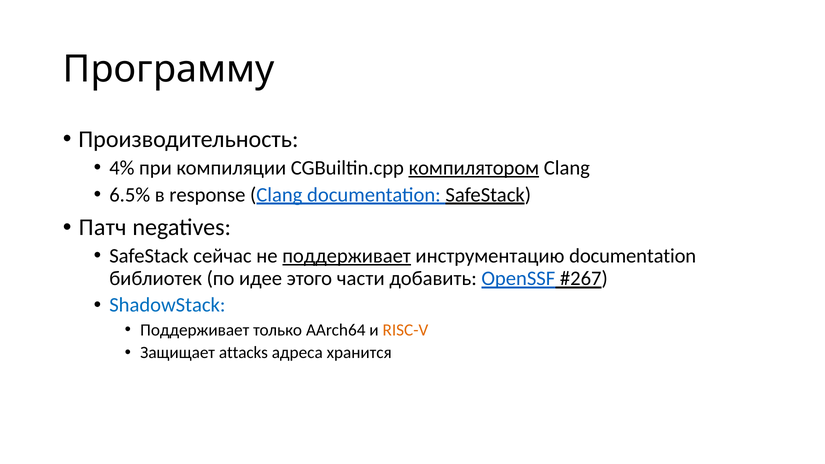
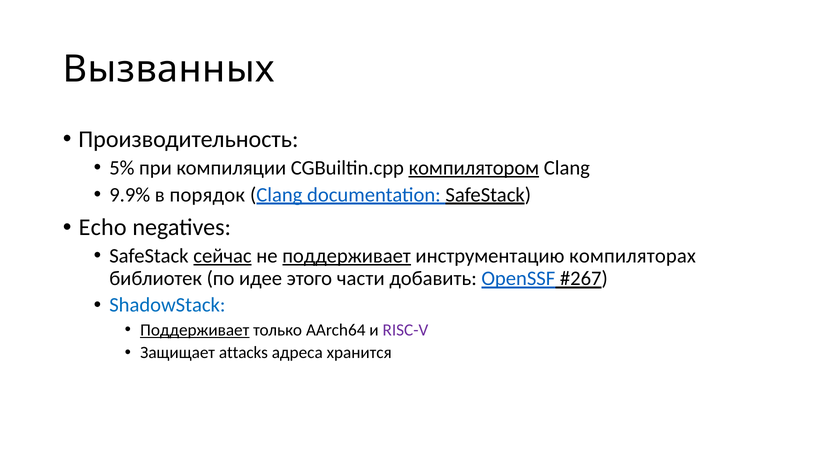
Программу: Программу -> Вызванных (169, 69)
4%: 4% -> 5% (122, 168)
6.5%: 6.5% -> 9.9% (130, 195)
response: response -> порядок (207, 195)
Патч: Патч -> Echo (103, 228)
сейчас underline: none -> present (222, 256)
инструментацию documentation: documentation -> компиляторах (633, 256)
Поддерживает underline: none -> present (195, 330)
RISC-V colour: orange -> purple (405, 330)
